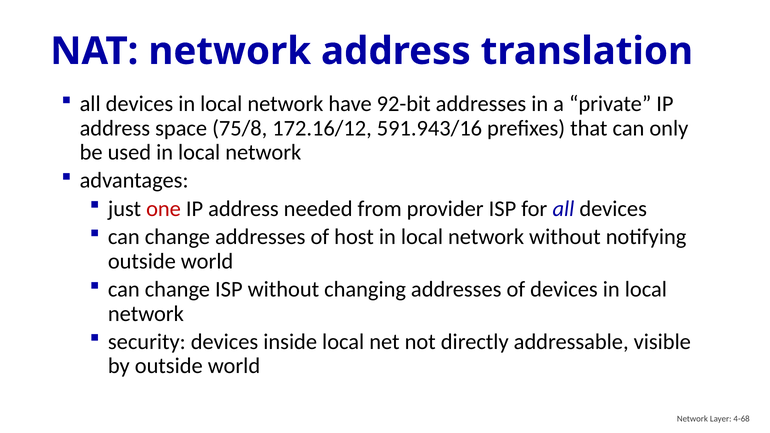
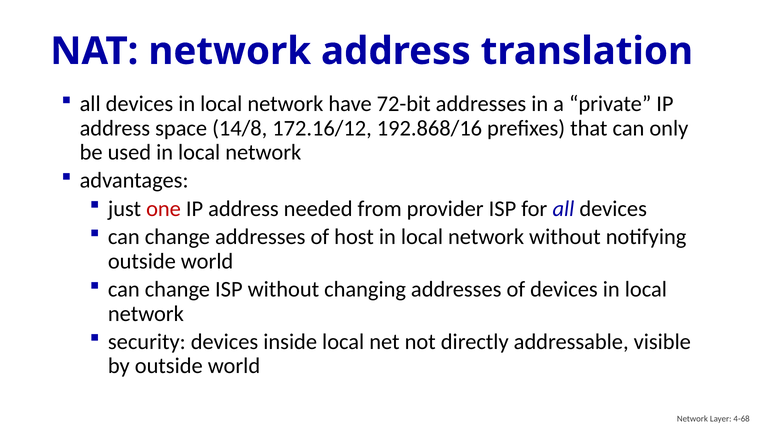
92-bit: 92-bit -> 72-bit (404, 104)
75/8: 75/8 -> 14/8 (240, 128)
591.943/16: 591.943/16 -> 192.868/16 (429, 128)
